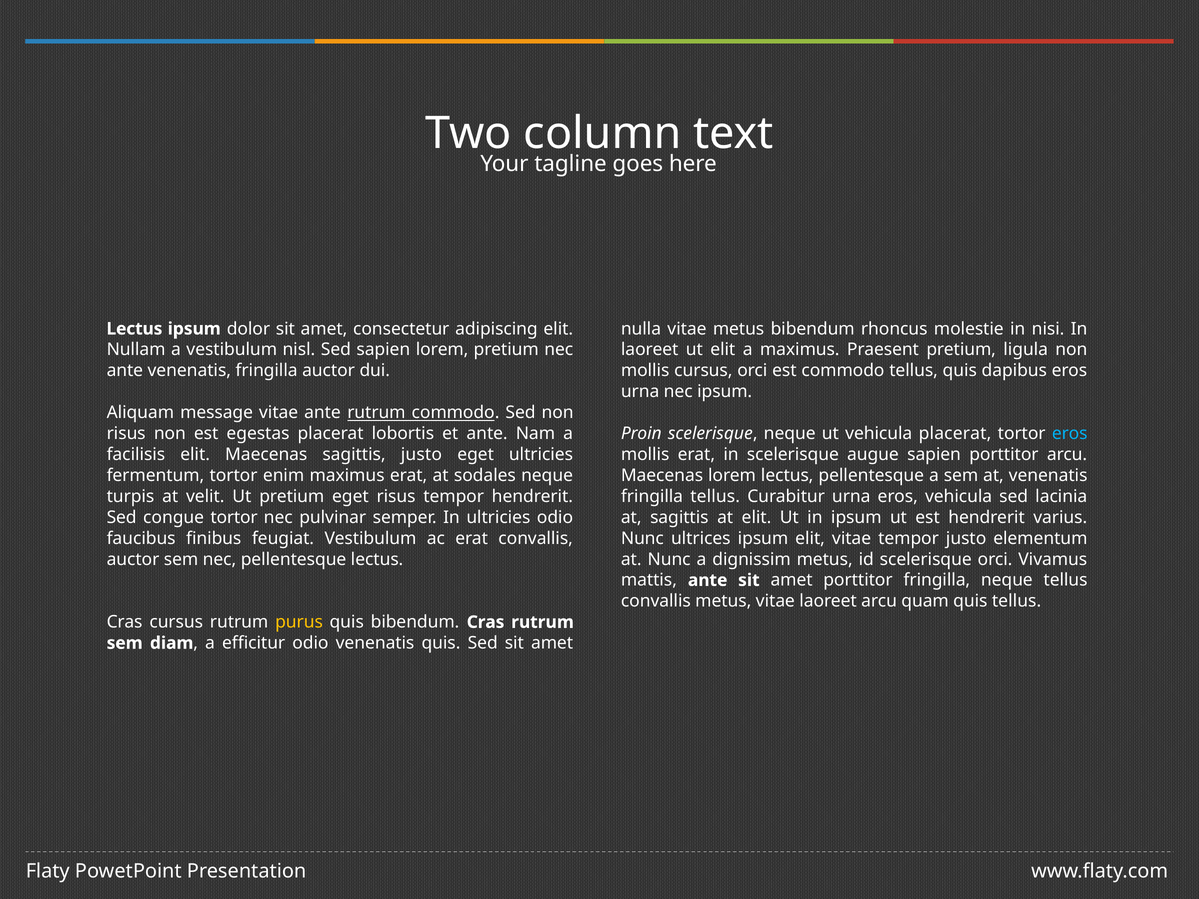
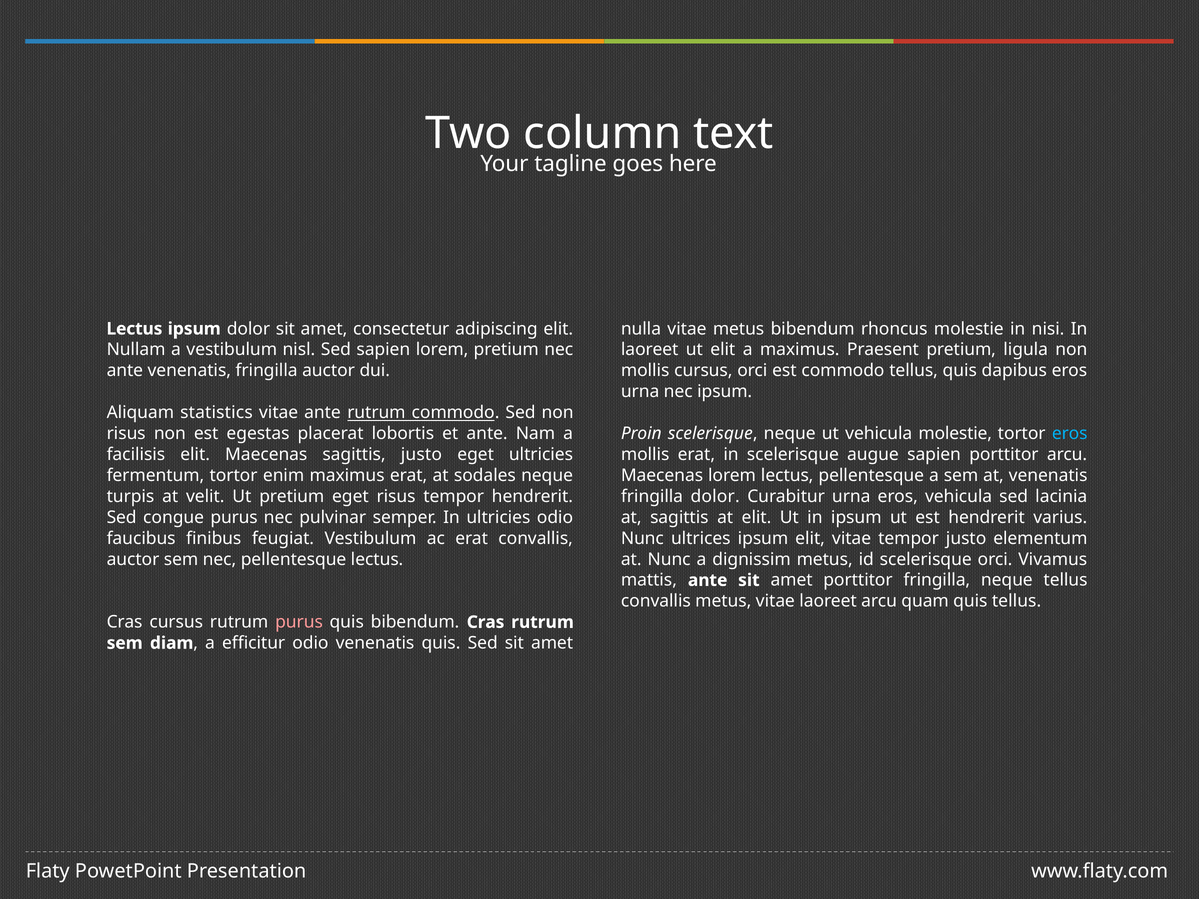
message: message -> statistics (216, 413)
vehicula placerat: placerat -> molestie (955, 434)
fringilla tellus: tellus -> dolor (715, 497)
congue tortor: tortor -> purus (234, 517)
purus colour: yellow -> pink (299, 622)
